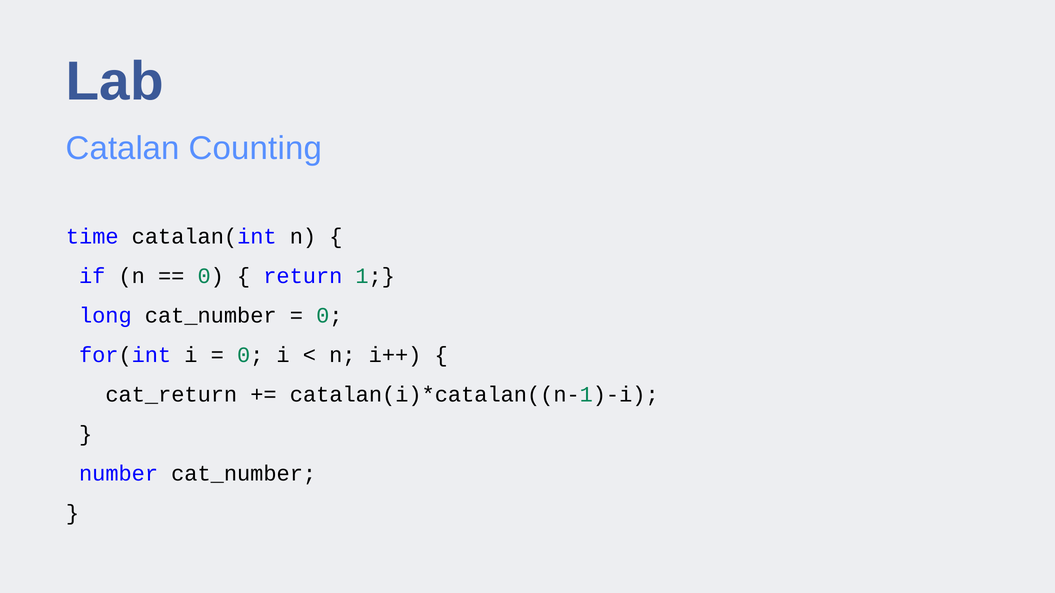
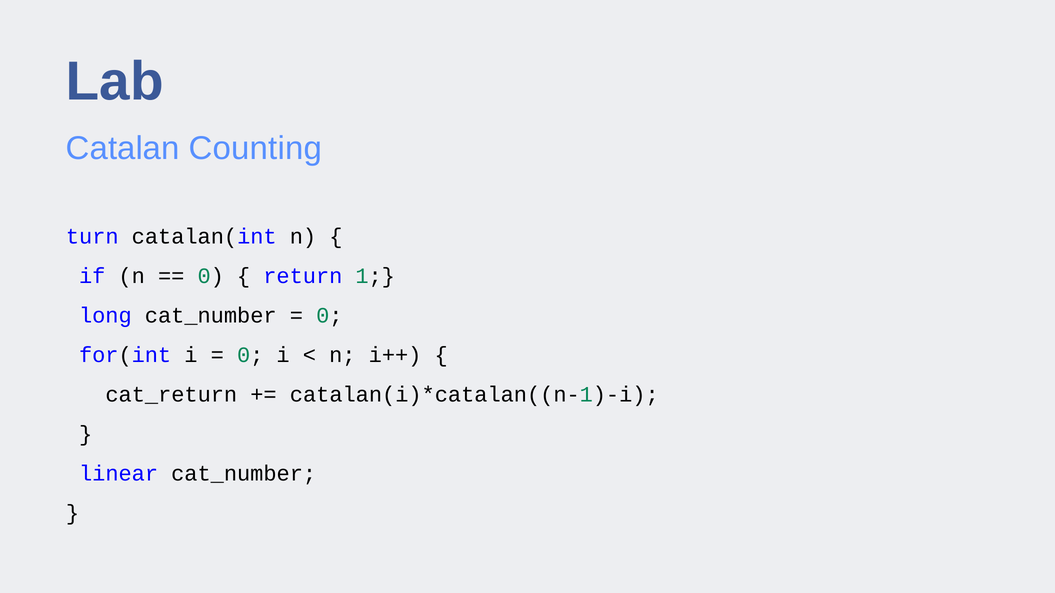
time: time -> turn (92, 237)
number: number -> linear (119, 474)
